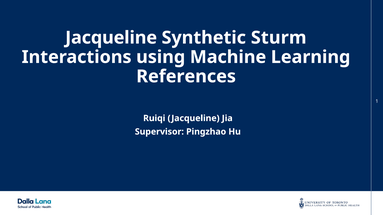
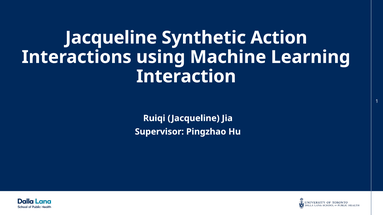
Sturm: Sturm -> Action (279, 38)
References: References -> Interaction (186, 77)
